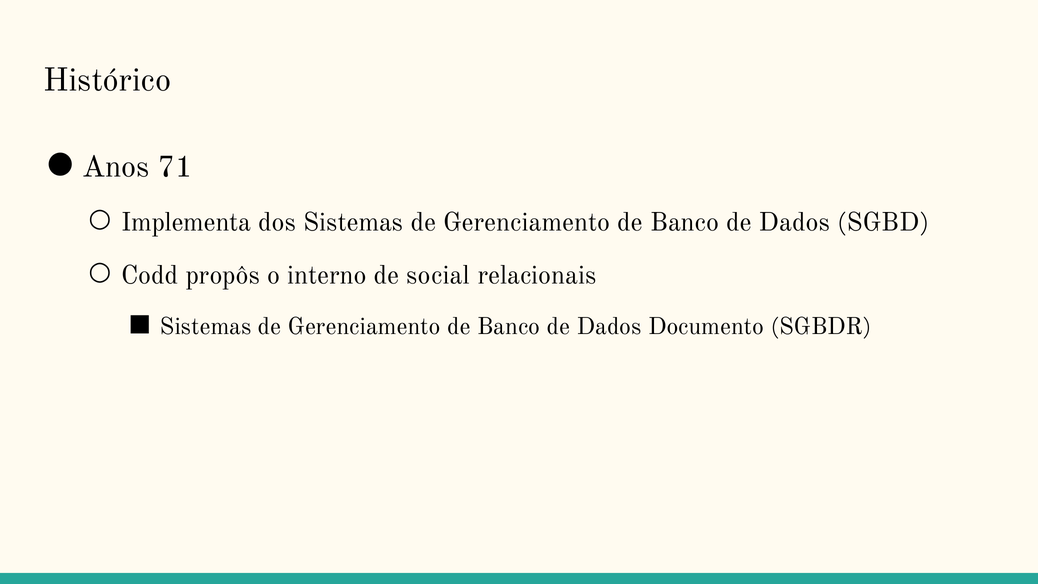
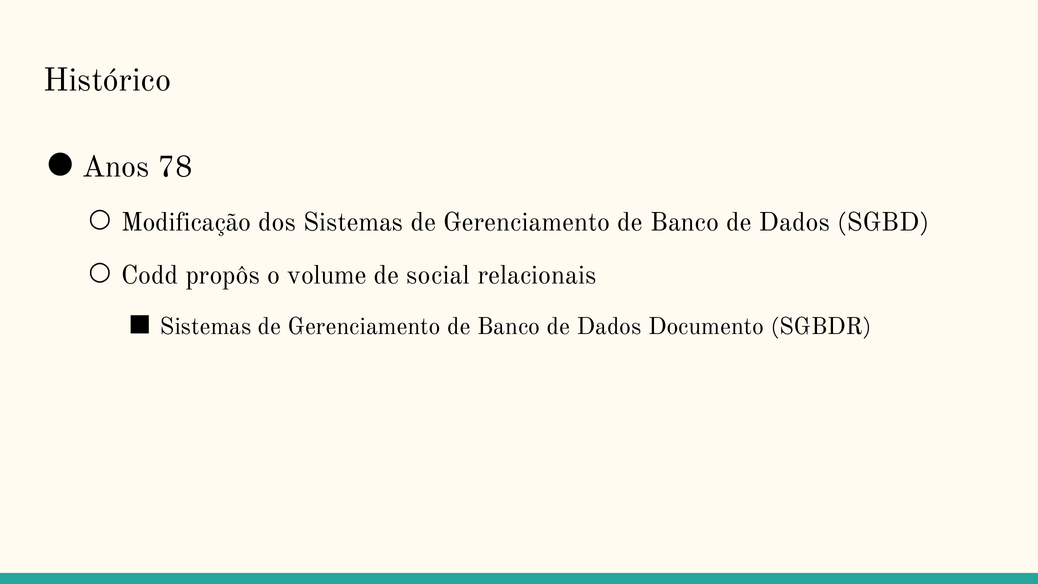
71: 71 -> 78 (176, 166)
Implementa: Implementa -> Modificação (186, 222)
interno: interno -> volume (327, 275)
